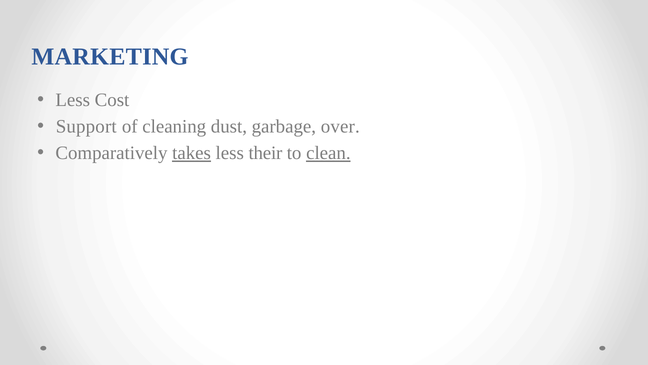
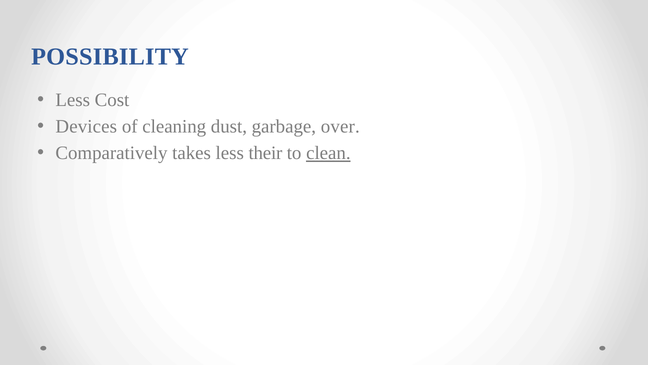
MARKETING: MARKETING -> POSSIBILITY (110, 57)
Support: Support -> Devices (86, 127)
takes underline: present -> none (192, 153)
